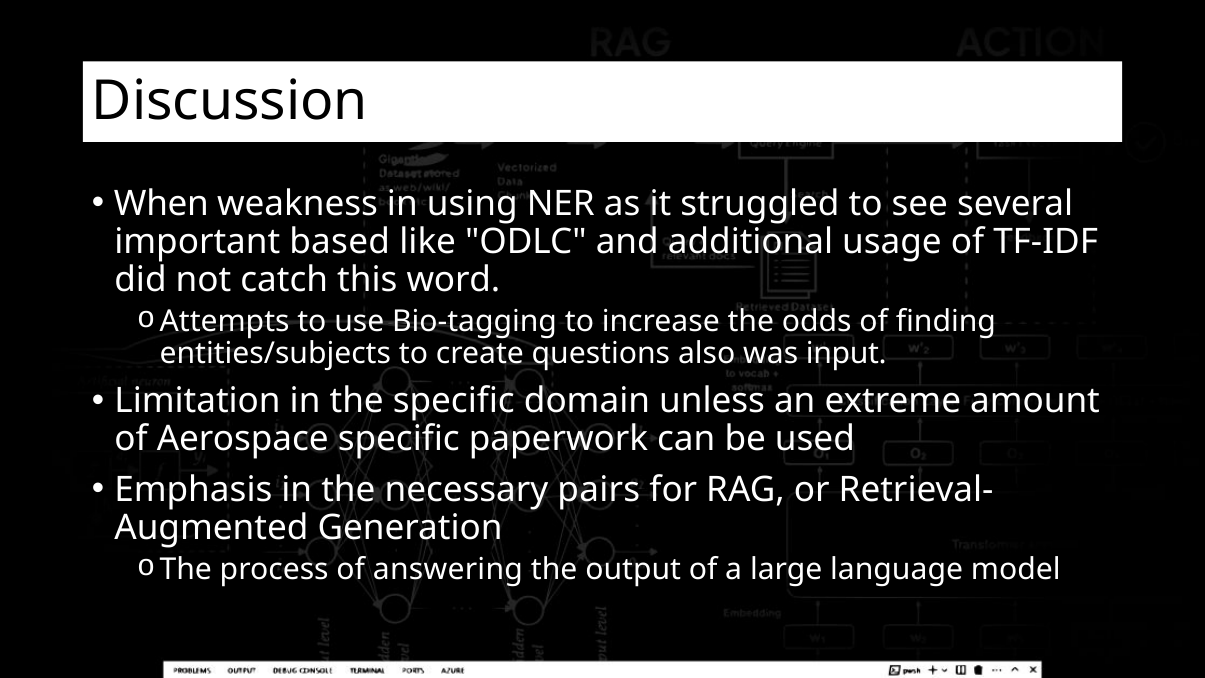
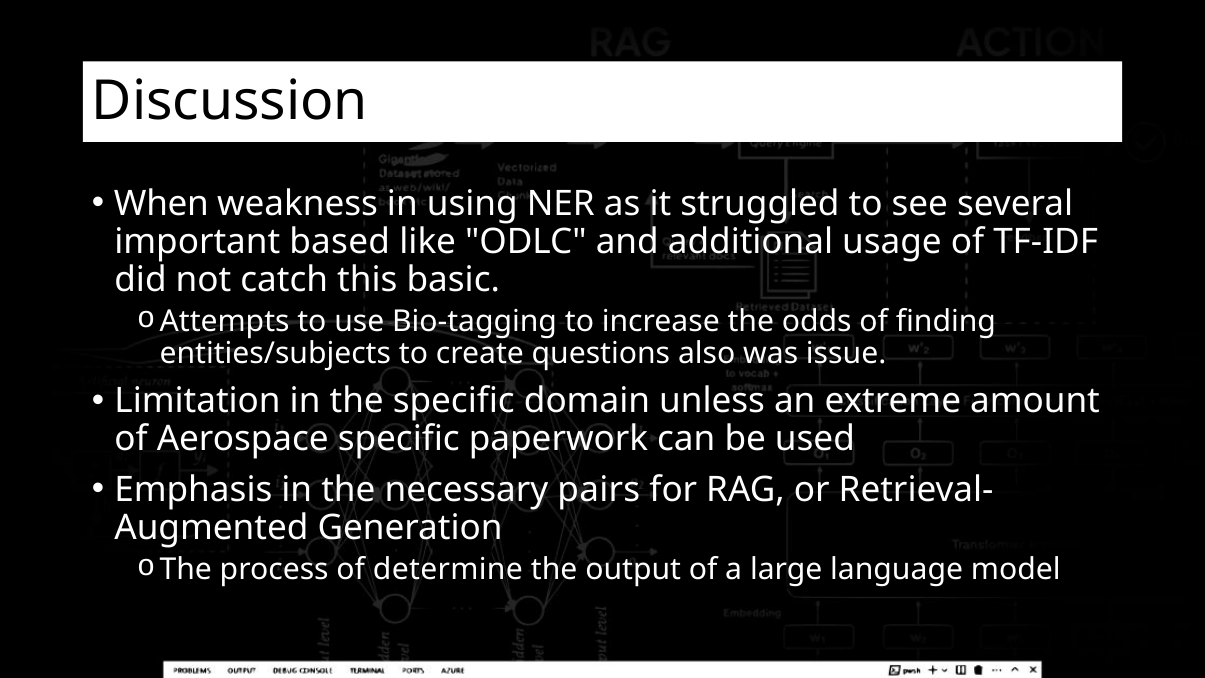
word: word -> basic (453, 279)
input: input -> issue (846, 354)
answering: answering -> determine (448, 569)
